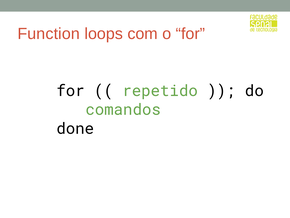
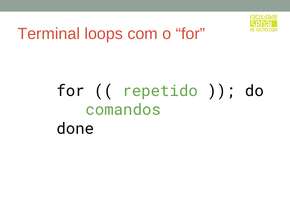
Function: Function -> Terminal (49, 34)
